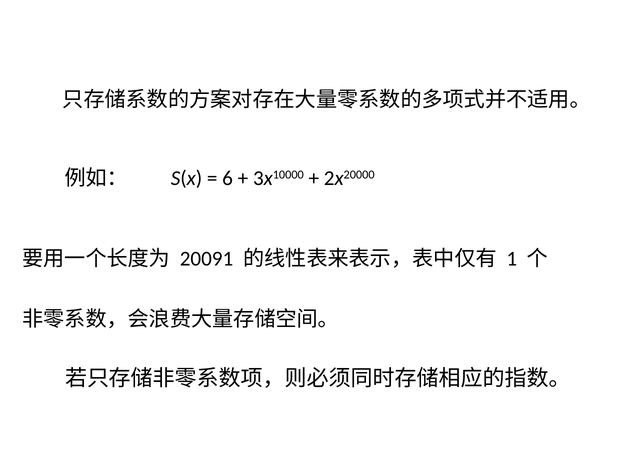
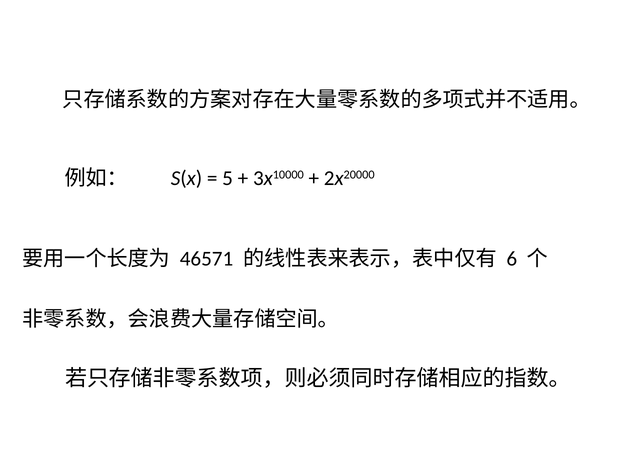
6: 6 -> 5 (228, 178)
20091: 20091 -> 46571 (207, 259)
1: 1 -> 6 (512, 259)
